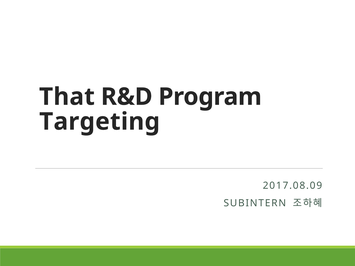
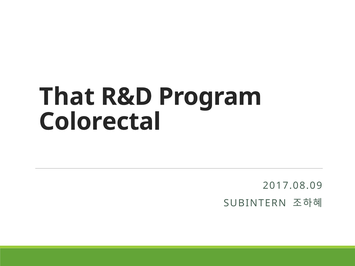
Targeting: Targeting -> Colorectal (100, 122)
